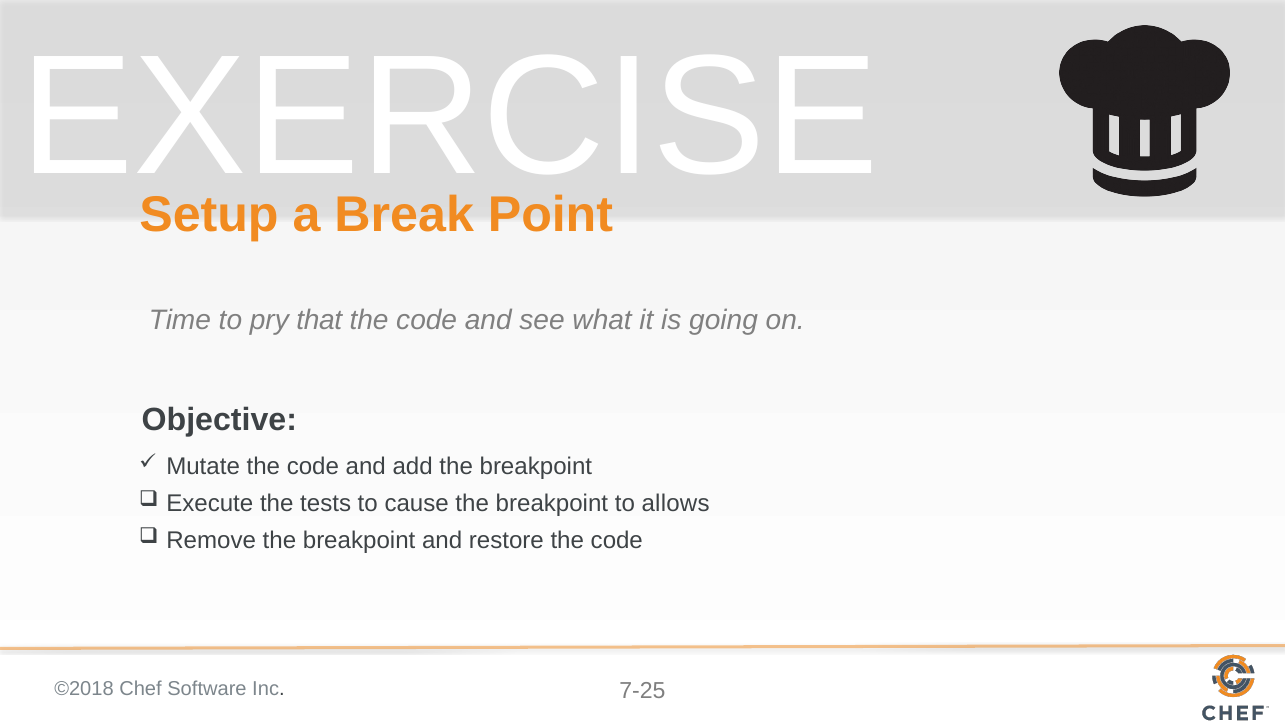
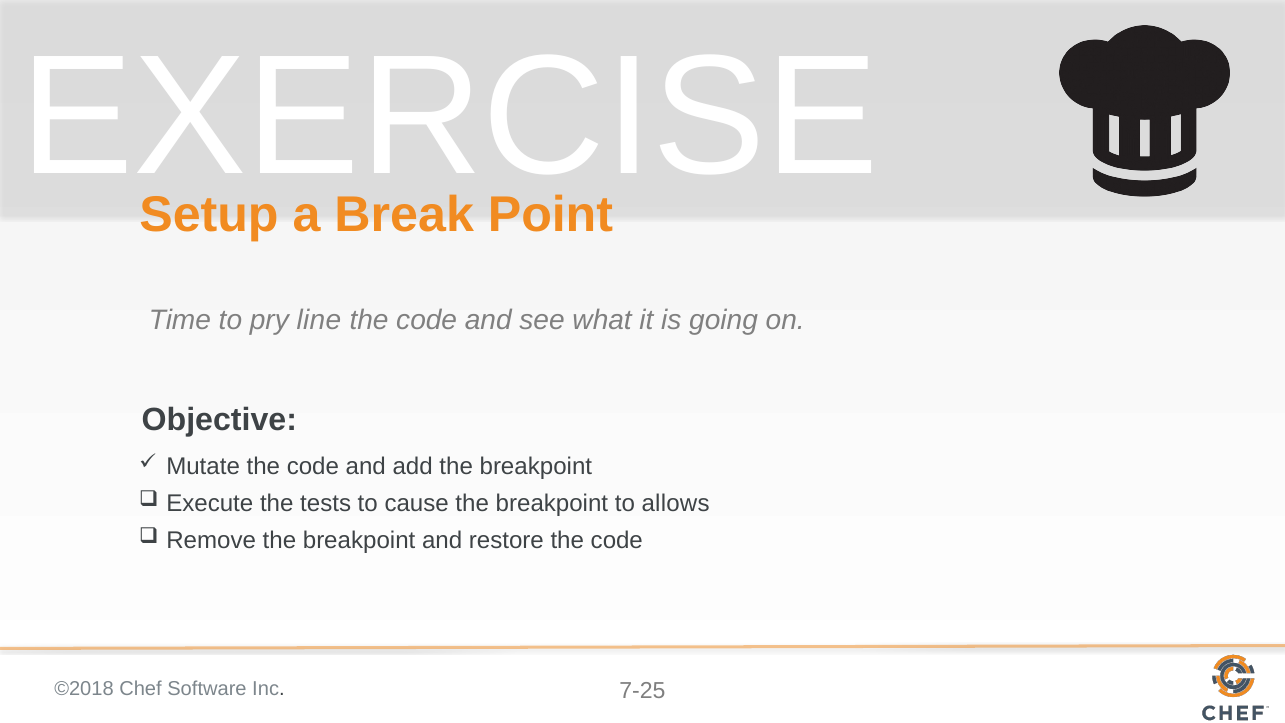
that: that -> line (319, 320)
